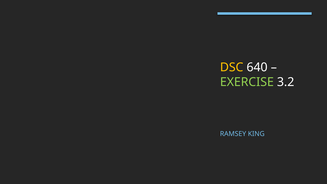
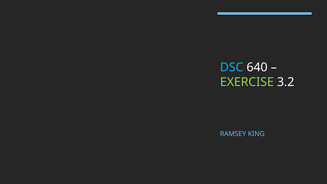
DSC colour: yellow -> light blue (232, 67)
